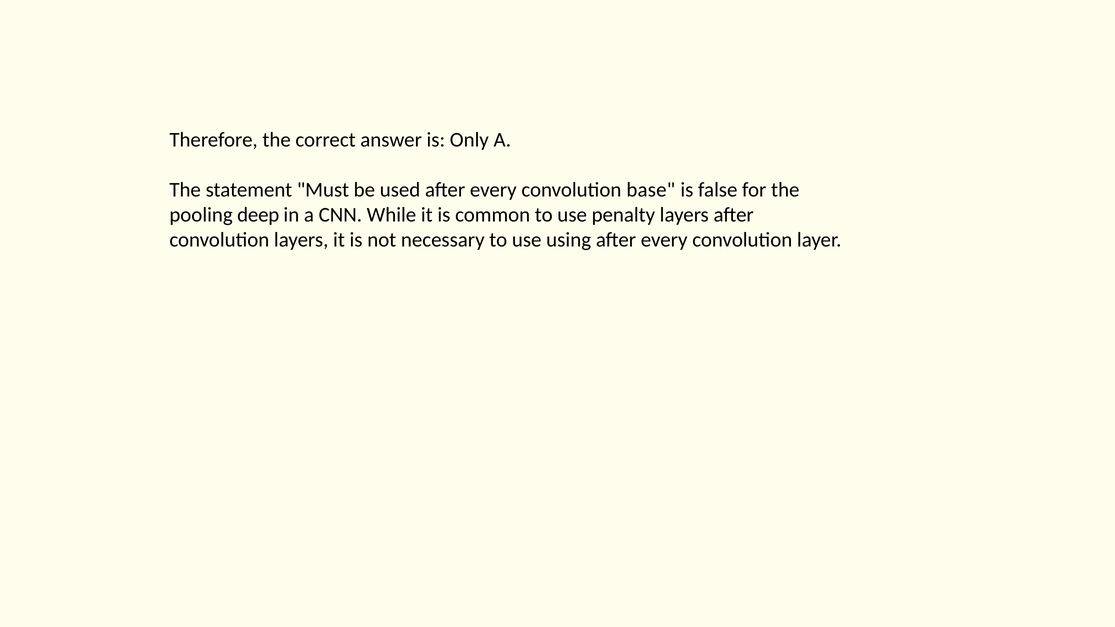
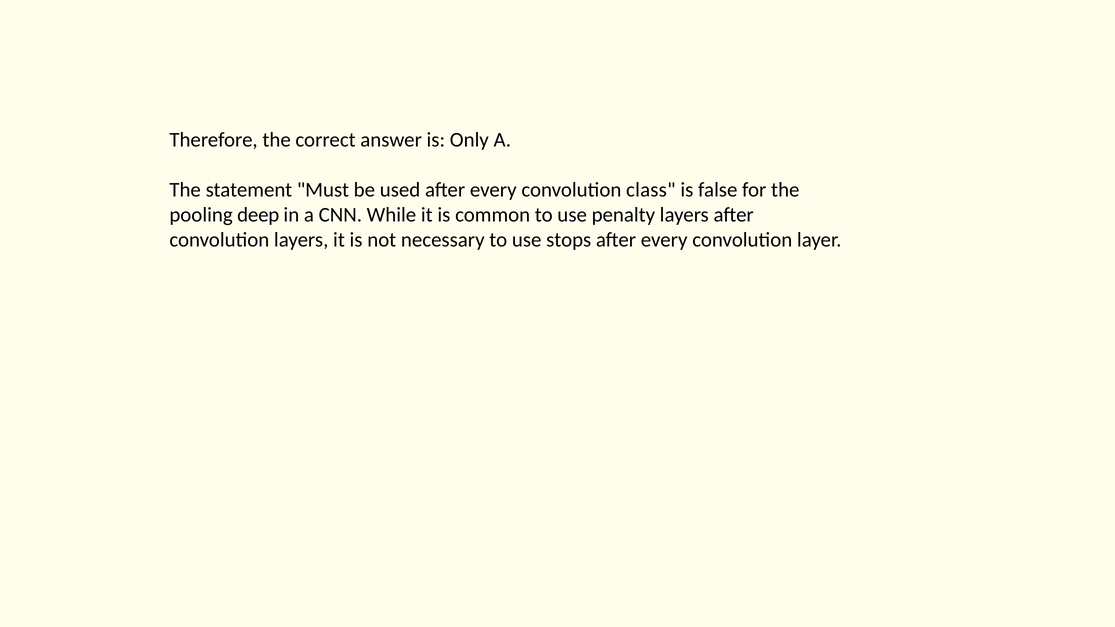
base: base -> class (651, 190)
using: using -> stops (569, 240)
